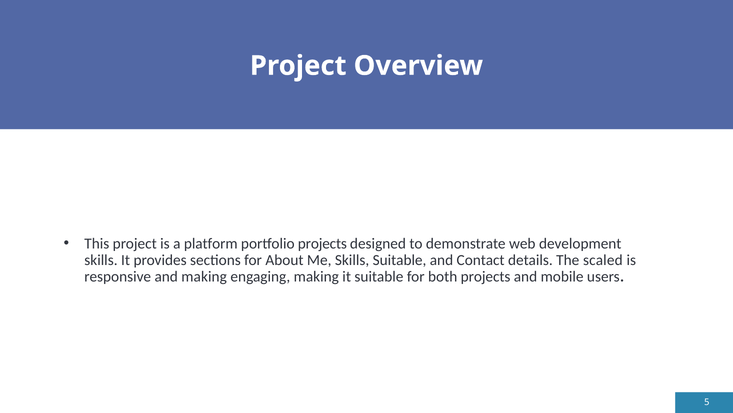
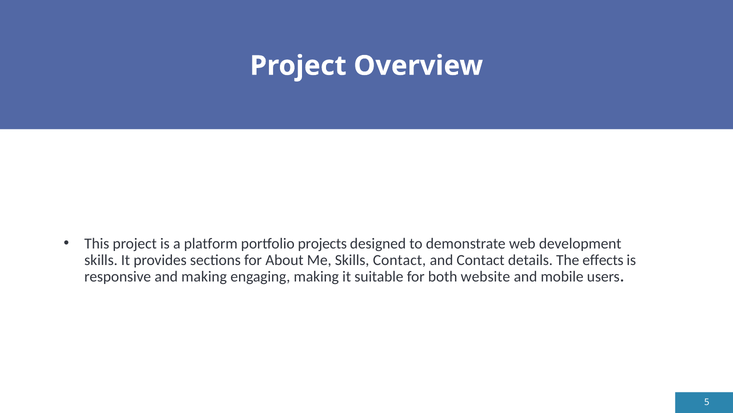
Skills Suitable: Suitable -> Contact (399, 260)
scaled: scaled -> effects (603, 260)
both projects: projects -> website (485, 276)
